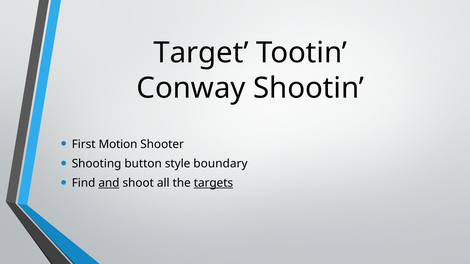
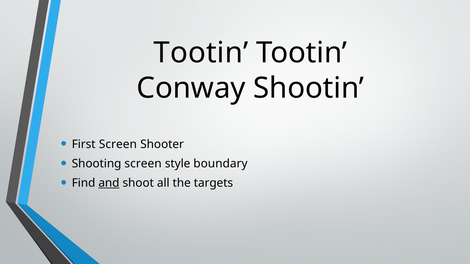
Target: Target -> Tootin (201, 53)
First Motion: Motion -> Screen (118, 144)
Shooting button: button -> screen (143, 164)
targets underline: present -> none (213, 183)
